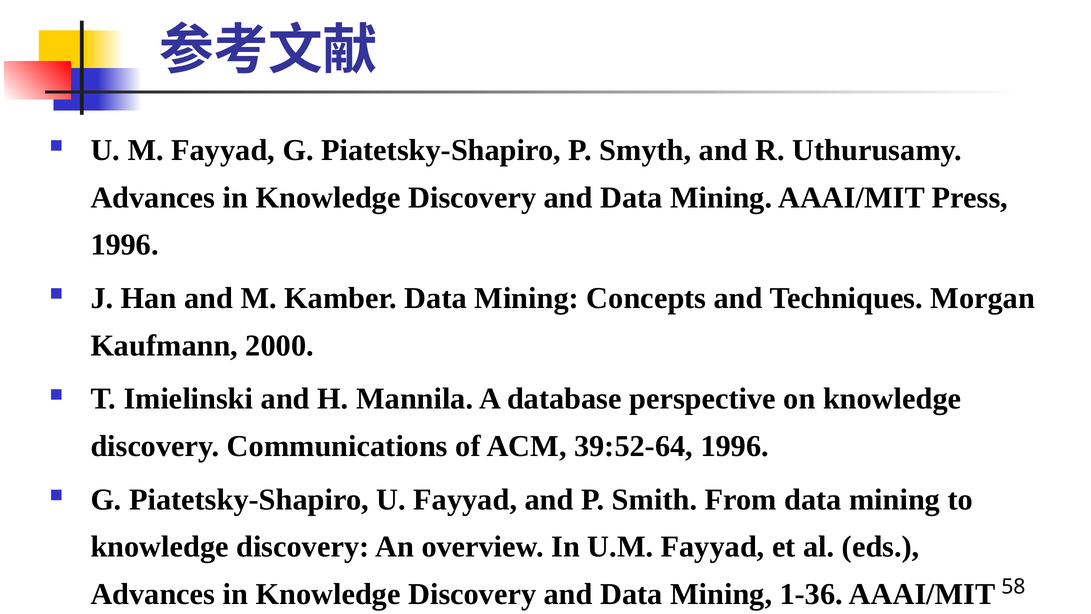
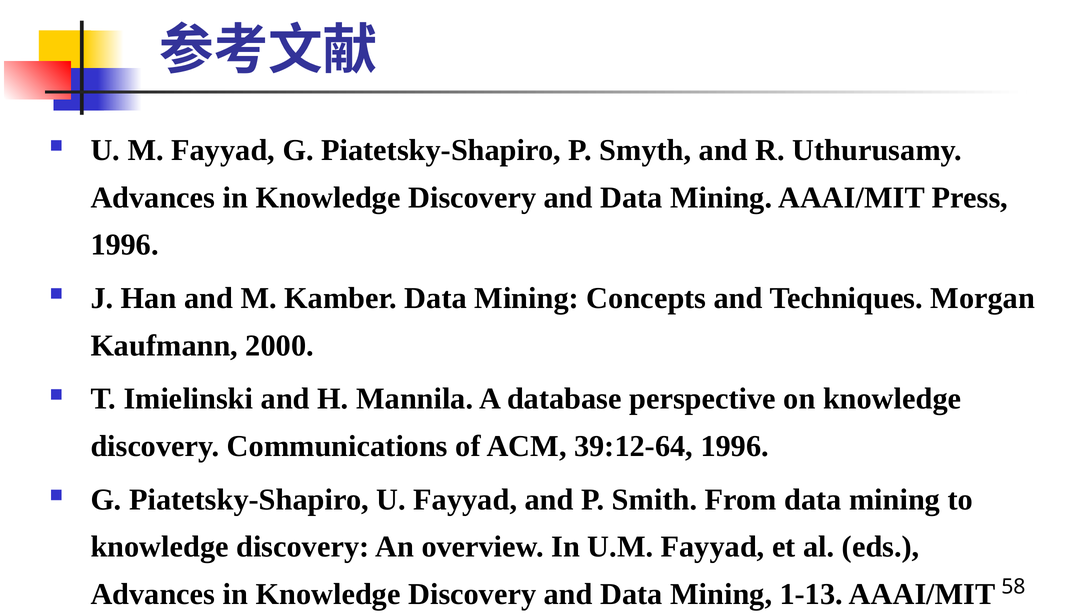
39:52-64: 39:52-64 -> 39:12-64 (634, 446)
1-36: 1-36 -> 1-13 (811, 594)
